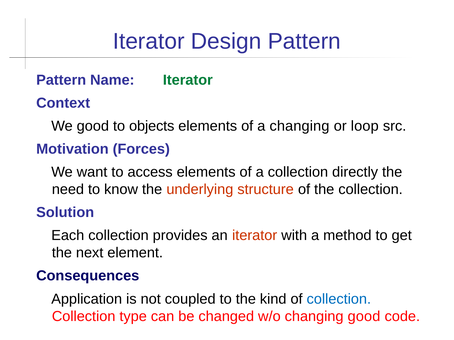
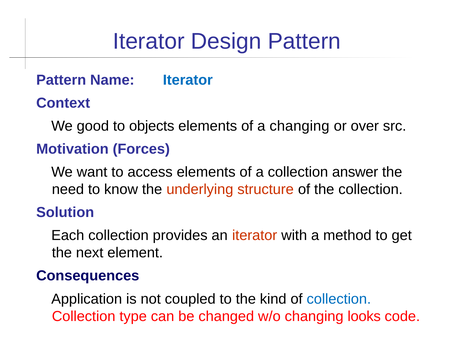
Iterator colour: green -> blue (188, 80)
loop: loop -> over (365, 126)
directly: directly -> answer (355, 172)
changing good: good -> looks (364, 317)
